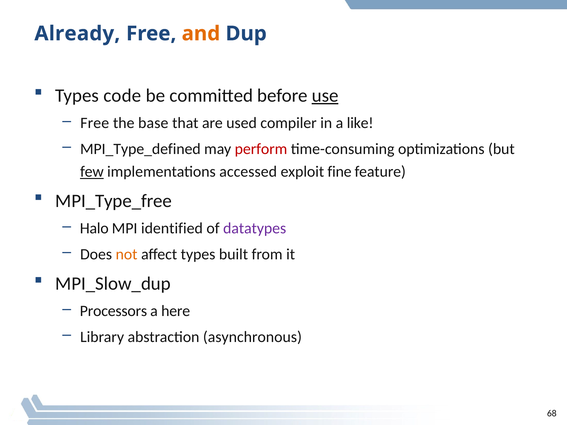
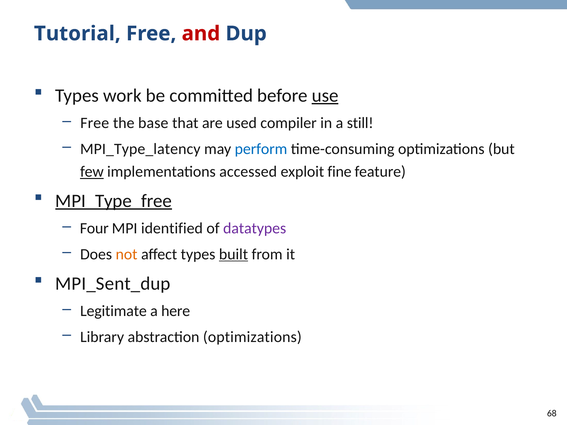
Already: Already -> Tutorial (77, 34)
and colour: orange -> red (201, 34)
code: code -> work (122, 96)
like: like -> still (360, 123)
MPI_Type_defined: MPI_Type_defined -> MPI_Type_latency (140, 149)
perform colour: red -> blue (261, 149)
MPI_Type_free underline: none -> present (114, 201)
Halo: Halo -> Four (94, 229)
built underline: none -> present (234, 254)
MPI_Slow_dup: MPI_Slow_dup -> MPI_Sent_dup (113, 284)
Processors: Processors -> Legitimate (113, 311)
abstraction asynchronous: asynchronous -> optimizations (252, 337)
